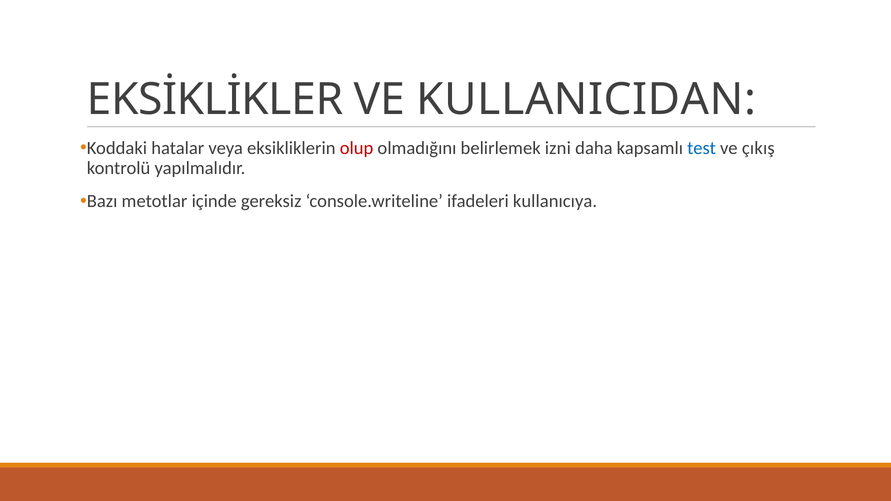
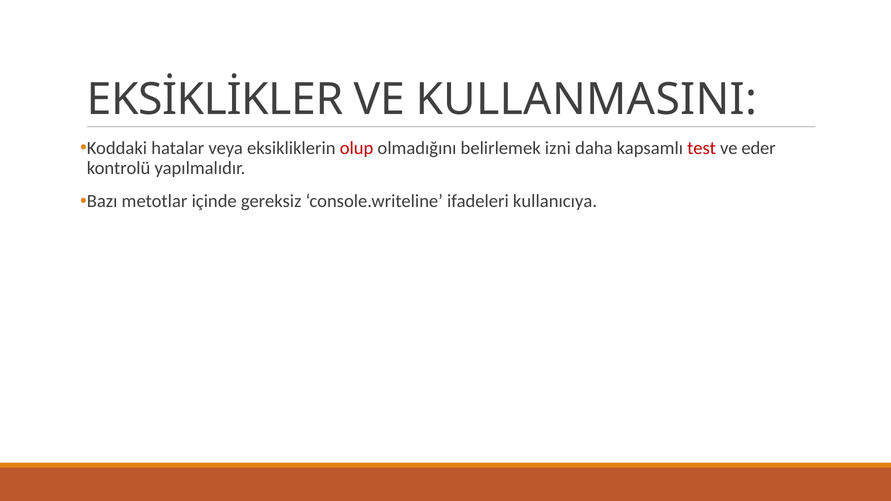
KULLANICIDAN: KULLANICIDAN -> KULLANMASINI (586, 100)
test colour: blue -> red (702, 148)
çıkış: çıkış -> eder (759, 148)
